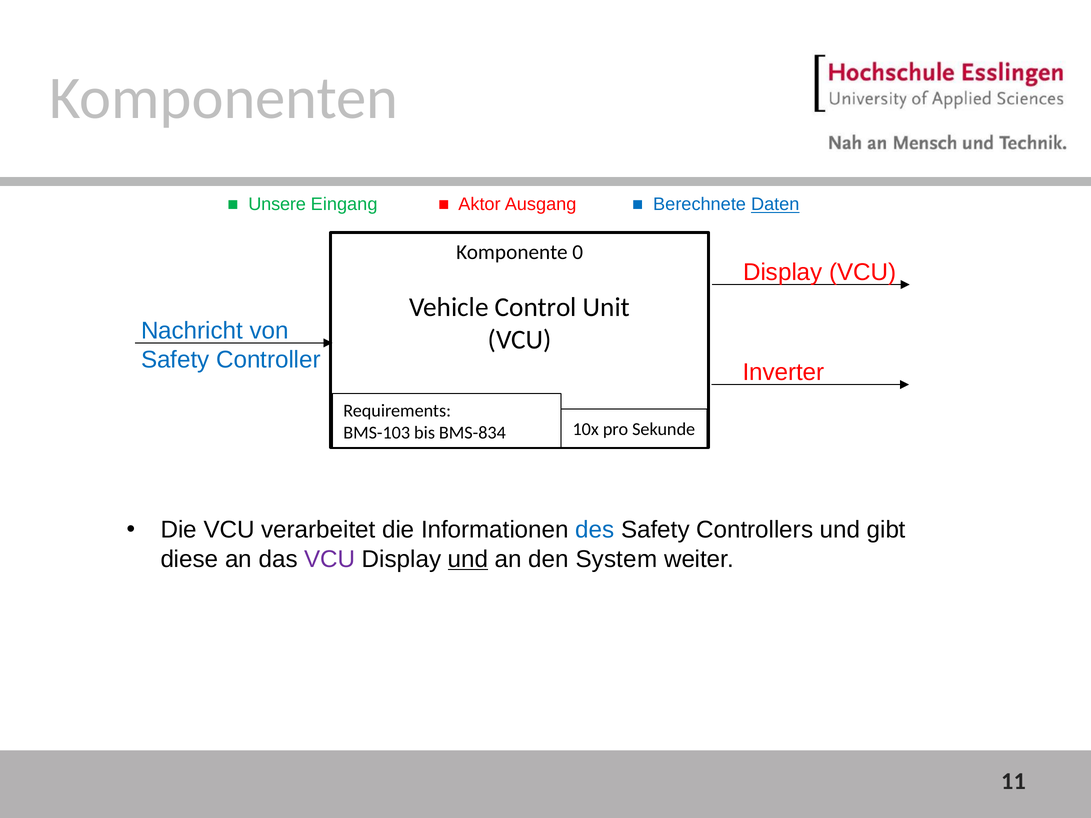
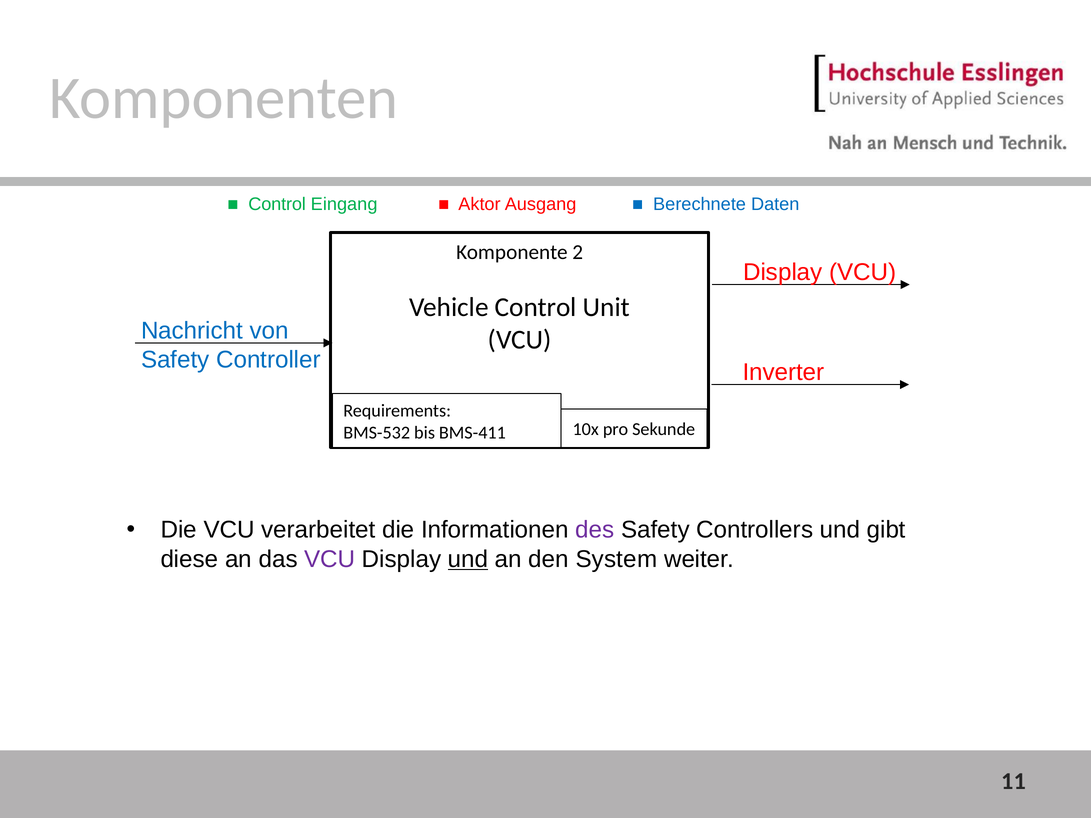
Unsere: Unsere -> Control (277, 205)
Daten underline: present -> none (775, 205)
0: 0 -> 2 (578, 252)
BMS-103: BMS-103 -> BMS-532 (377, 433)
BMS-834: BMS-834 -> BMS-411 (472, 433)
des colour: blue -> purple (595, 530)
